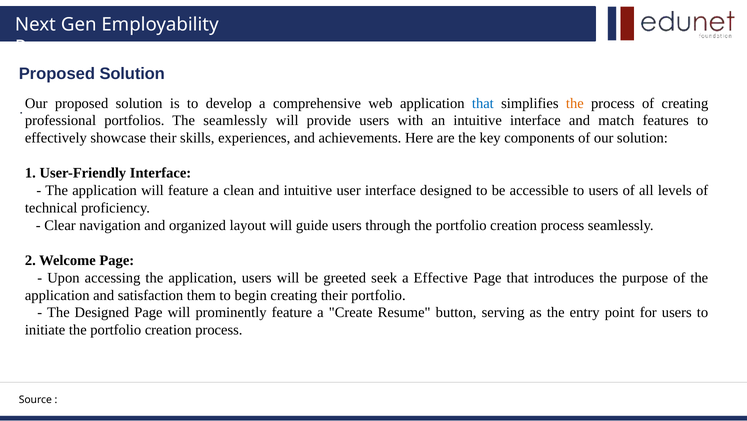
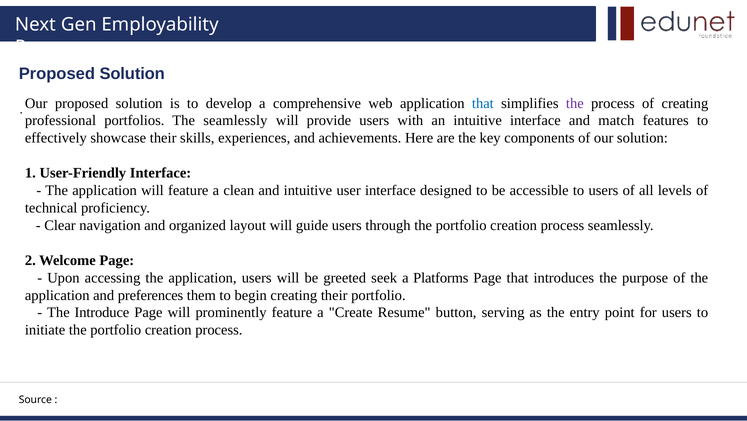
the colour: orange -> purple (575, 103)
Effective: Effective -> Platforms (441, 278)
satisfaction: satisfaction -> preferences (151, 295)
The Designed: Designed -> Introduce (102, 312)
